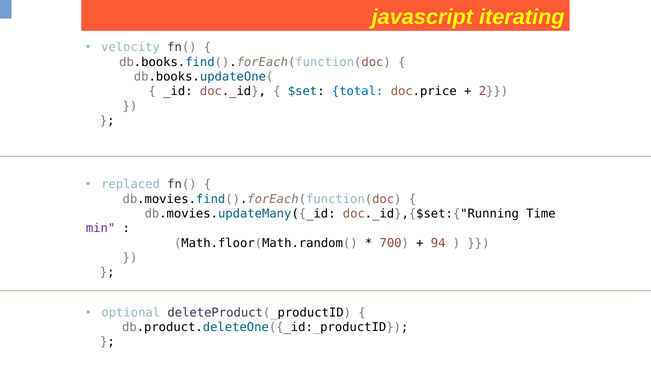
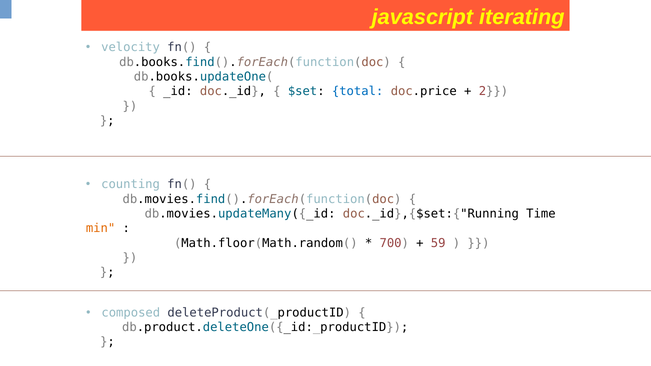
replaced: replaced -> counting (131, 185)
min colour: purple -> orange (101, 229)
94: 94 -> 59 (438, 243)
optional: optional -> composed (131, 313)
